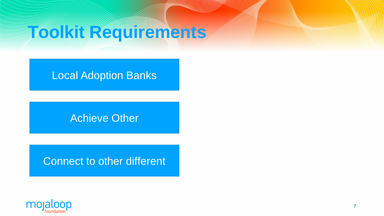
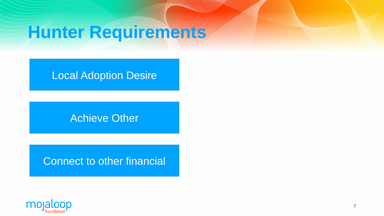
Toolkit: Toolkit -> Hunter (56, 32)
Banks: Banks -> Desire (142, 75)
different: different -> financial (146, 161)
